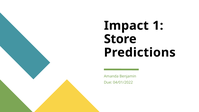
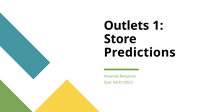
Impact: Impact -> Outlets (126, 26)
